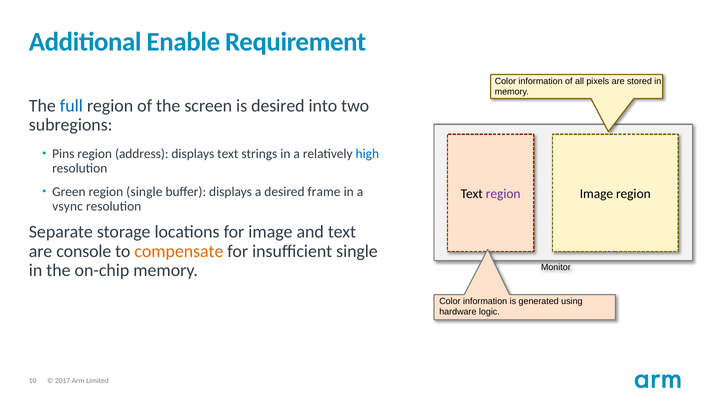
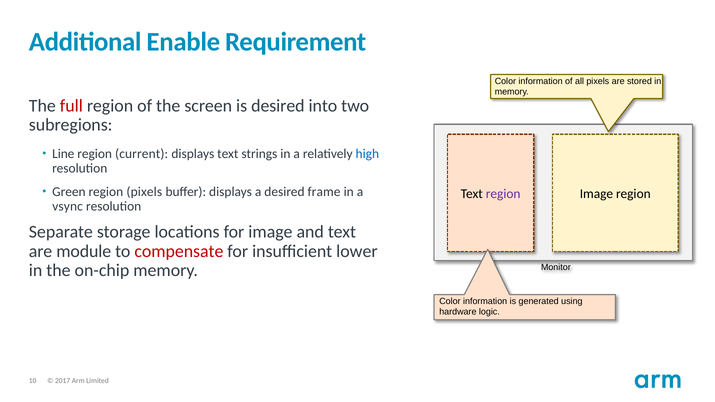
full colour: blue -> red (71, 106)
Pins: Pins -> Line (63, 154)
address: address -> current (142, 154)
region single: single -> pixels (144, 192)
console: console -> module (84, 251)
compensate colour: orange -> red (179, 251)
insufficient single: single -> lower (357, 251)
